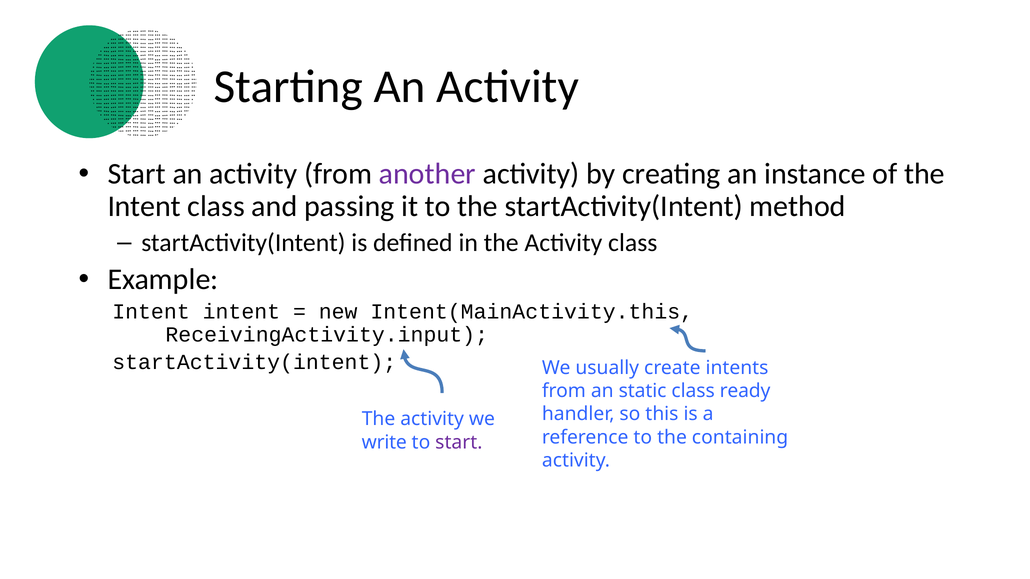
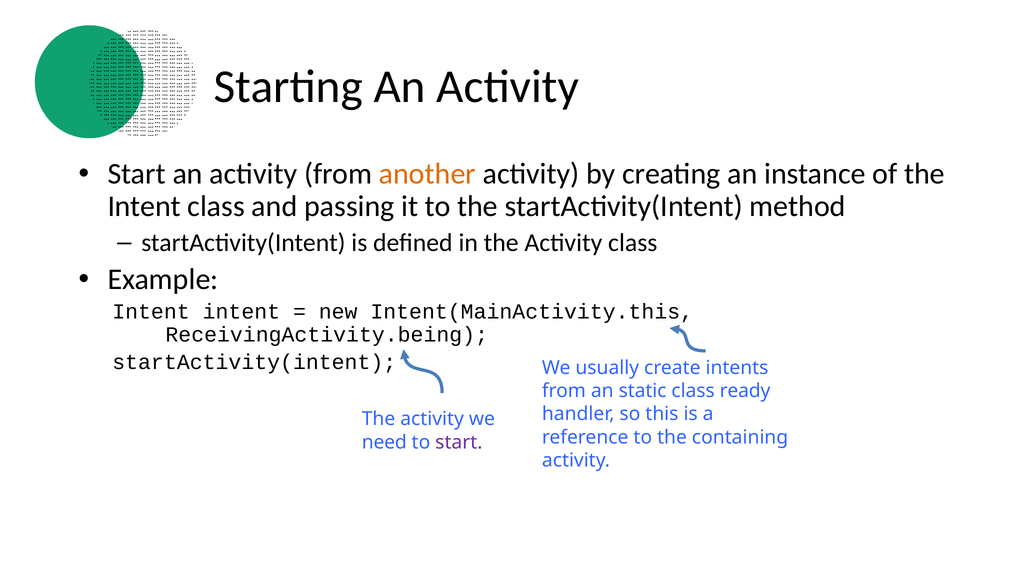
another colour: purple -> orange (427, 174)
ReceivingActivity.input: ReceivingActivity.input -> ReceivingActivity.being (327, 335)
write: write -> need (384, 442)
